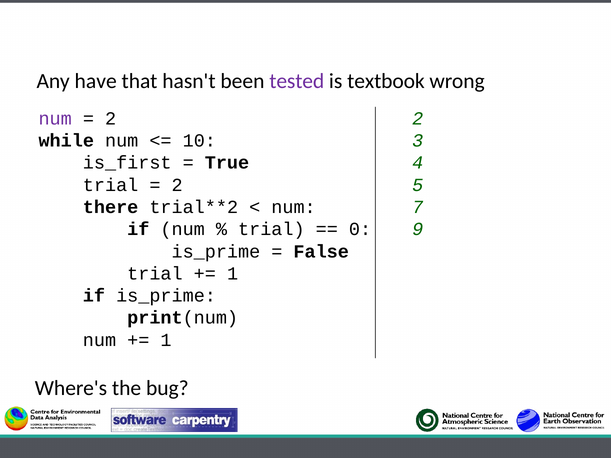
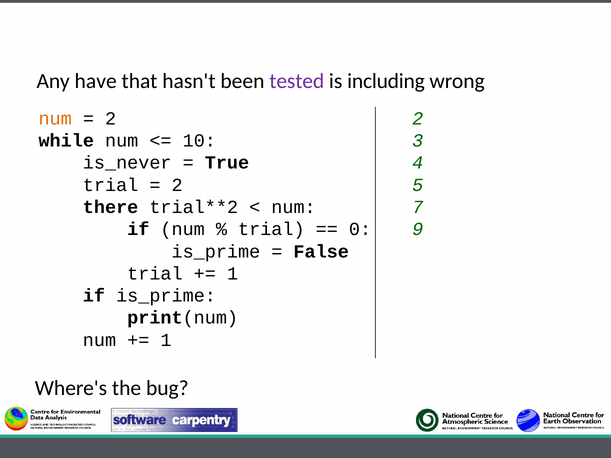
textbook: textbook -> including (386, 81)
num colour: purple -> orange (55, 119)
is_first: is_first -> is_never (127, 163)
